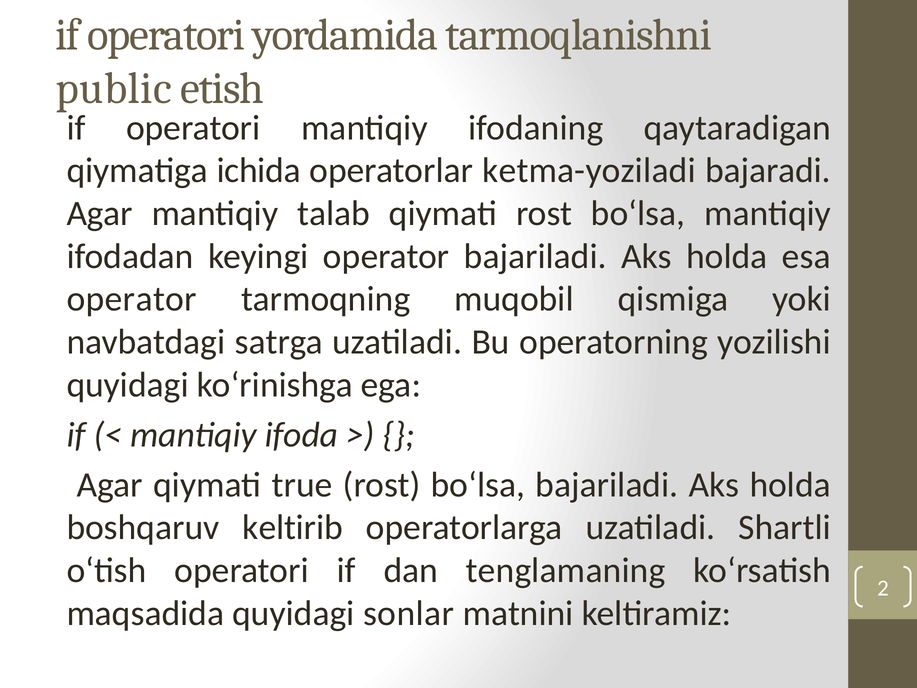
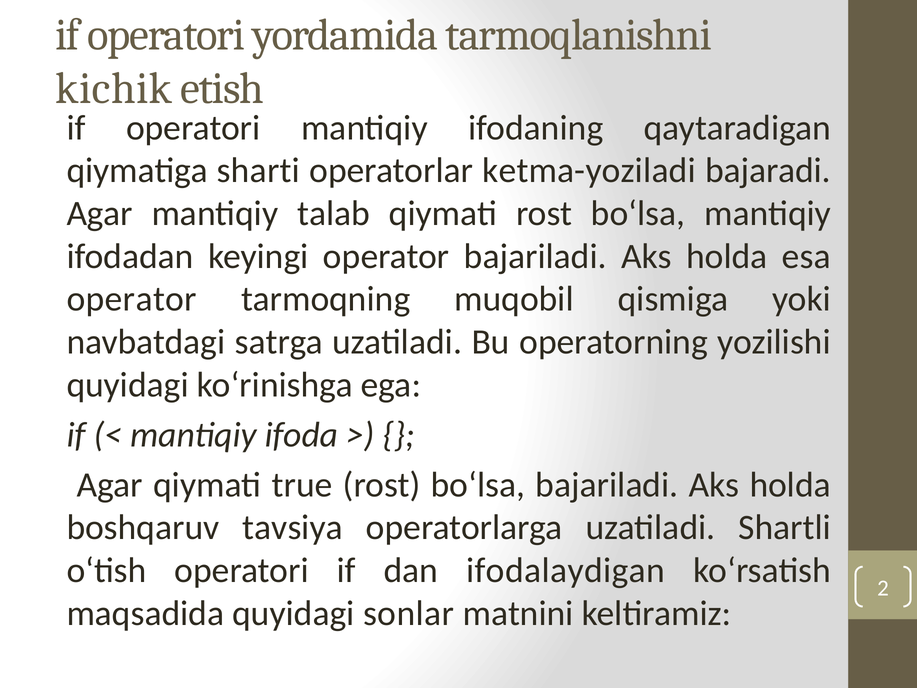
public: public -> kichik (114, 89)
ichida: ichida -> sharti (258, 171)
keltirib: keltirib -> tavsiya (293, 527)
tenglamaning: tenglamaning -> ifodalaydigan (566, 570)
